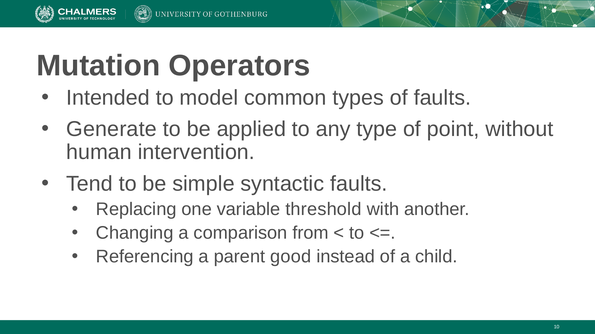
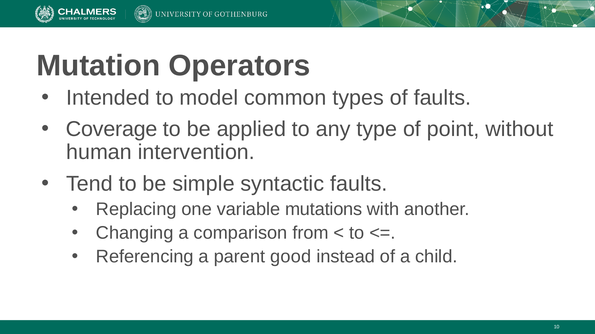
Generate: Generate -> Coverage (112, 129)
threshold: threshold -> mutations (324, 210)
